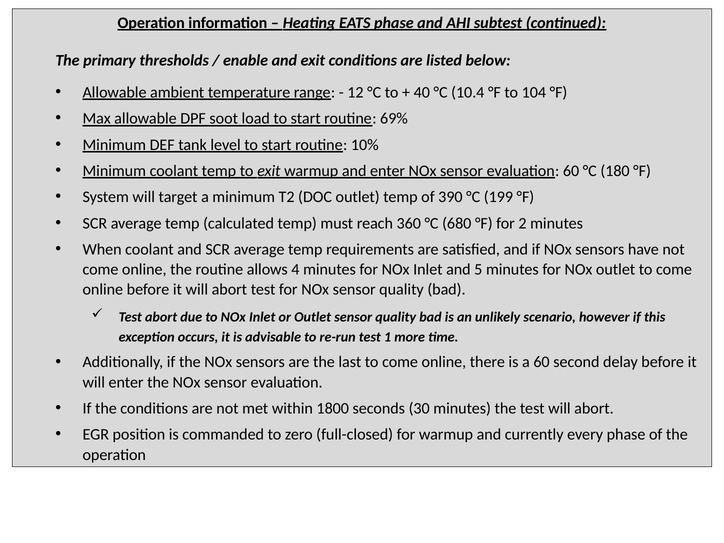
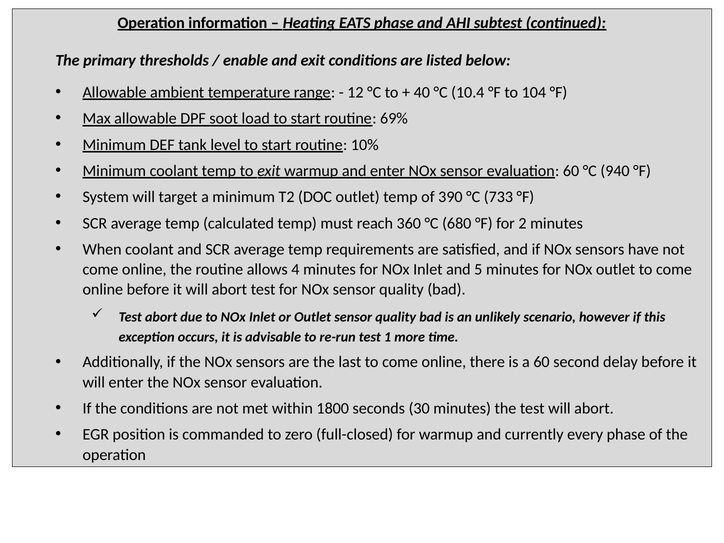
180: 180 -> 940 (615, 171)
199: 199 -> 733 (498, 197)
